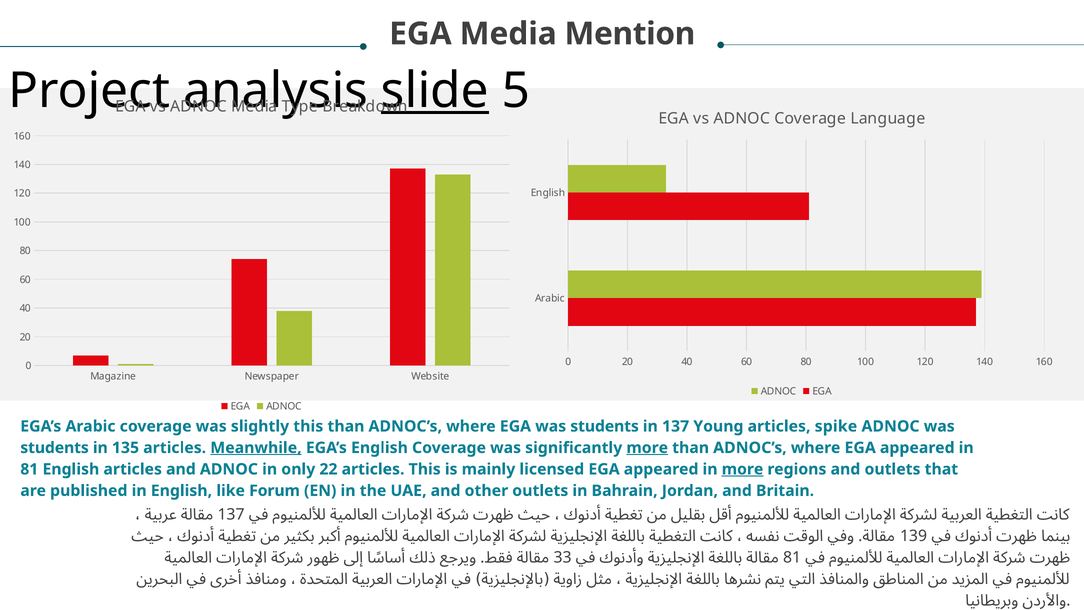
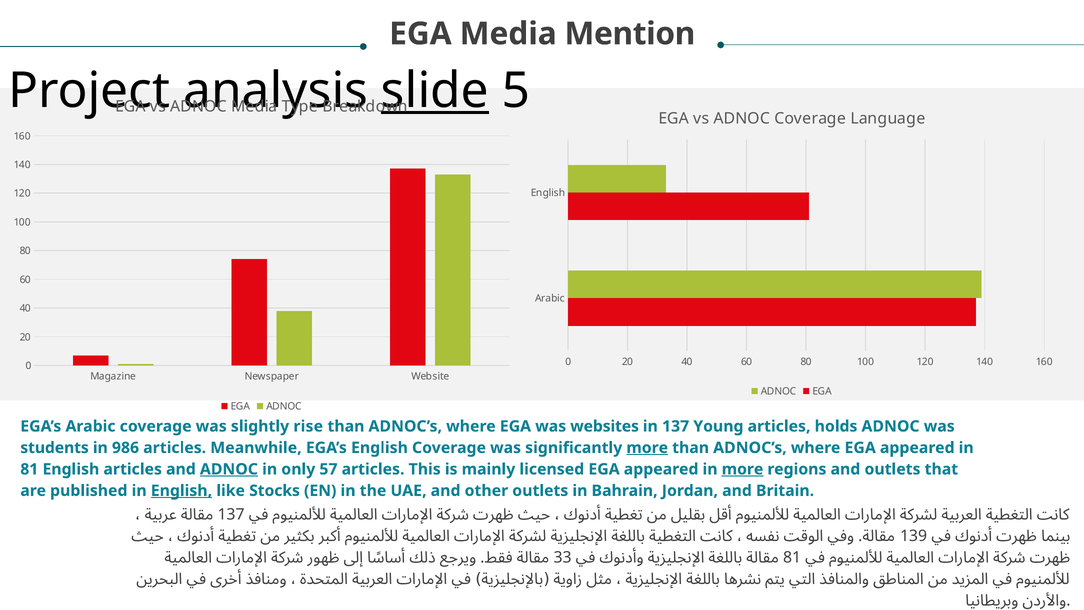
slightly this: this -> rise (308, 426)
EGA was students: students -> websites (605, 426)
spike: spike -> holds (836, 426)
135: 135 -> 986 (125, 448)
Meanwhile underline: present -> none (256, 448)
ADNOC underline: none -> present (229, 469)
22: 22 -> 57 (328, 469)
English underline: none -> present (181, 491)
Forum: Forum -> Stocks (275, 491)
